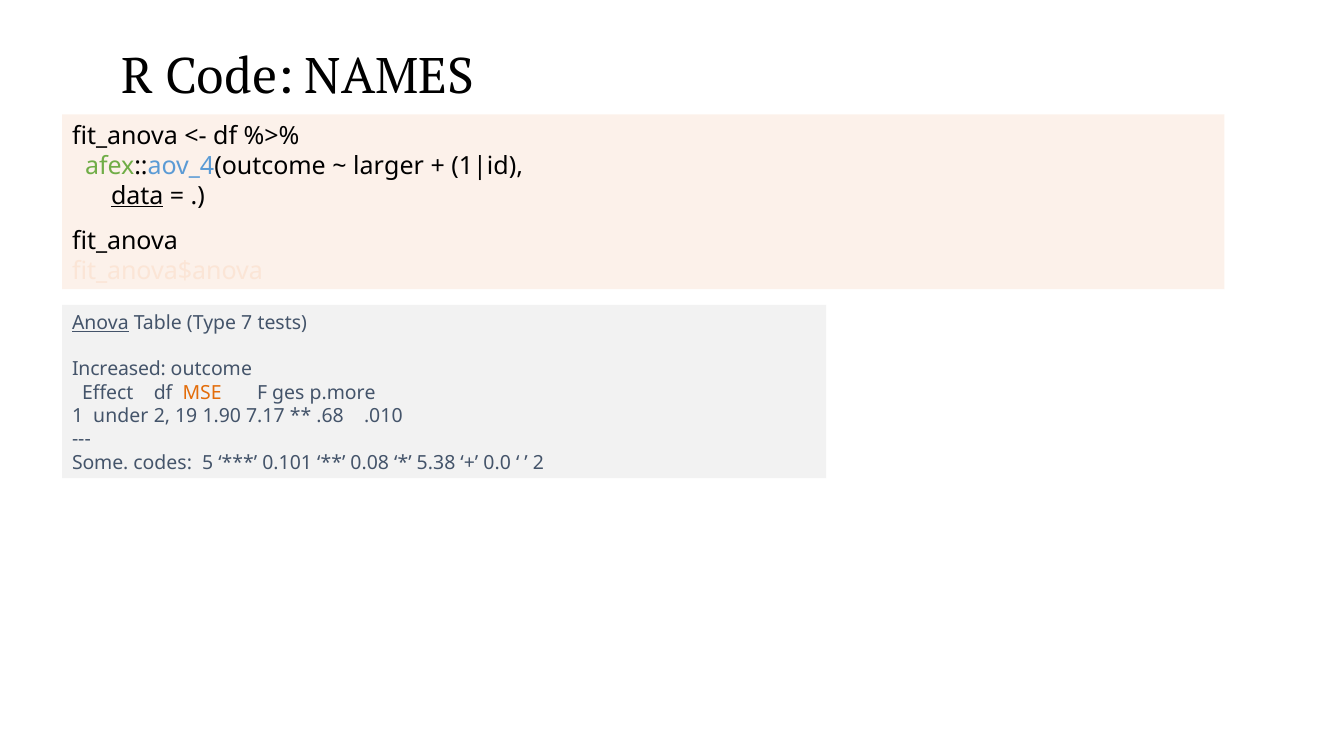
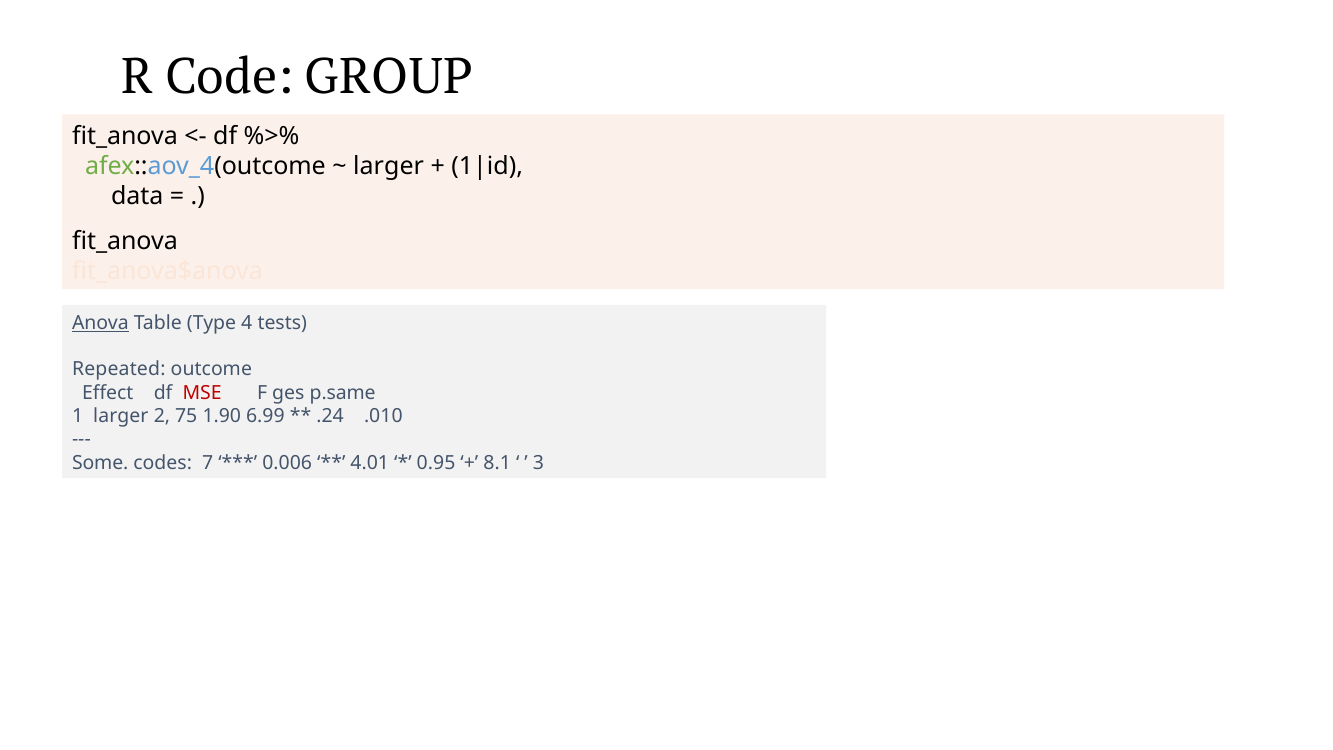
NAMES: NAMES -> GROUP (389, 77)
data underline: present -> none (137, 196)
7: 7 -> 4 (247, 323)
Increased: Increased -> Repeated (119, 369)
MSE colour: orange -> red (202, 393)
p.more: p.more -> p.same (343, 393)
1 under: under -> larger (121, 416)
19: 19 -> 75 (186, 416)
7.17: 7.17 -> 6.99 (265, 416)
.68: .68 -> .24 (330, 416)
5: 5 -> 7 (208, 463)
0.101: 0.101 -> 0.006 (287, 463)
0.08: 0.08 -> 4.01 (370, 463)
5.38: 5.38 -> 0.95 (436, 463)
0.0: 0.0 -> 8.1 (497, 463)
2: 2 -> 3 (538, 463)
